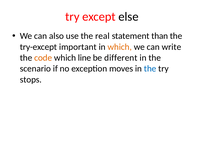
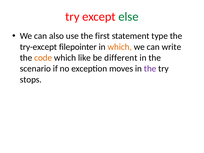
else colour: black -> green (129, 17)
real: real -> first (102, 36)
than: than -> type (160, 36)
important: important -> filepointer (78, 47)
line: line -> like (84, 58)
the colour: blue -> purple (150, 69)
